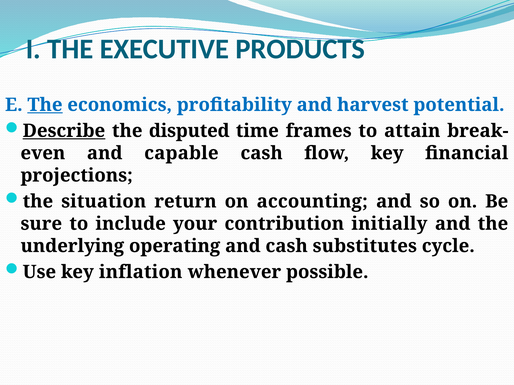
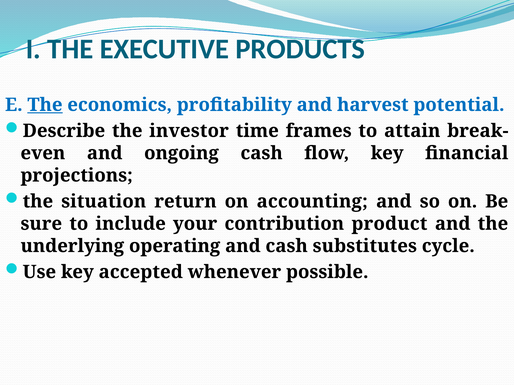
Describe underline: present -> none (64, 131)
disputed: disputed -> investor (189, 131)
capable: capable -> ongoing (181, 153)
initially: initially -> product (389, 224)
inflation: inflation -> accepted (141, 272)
